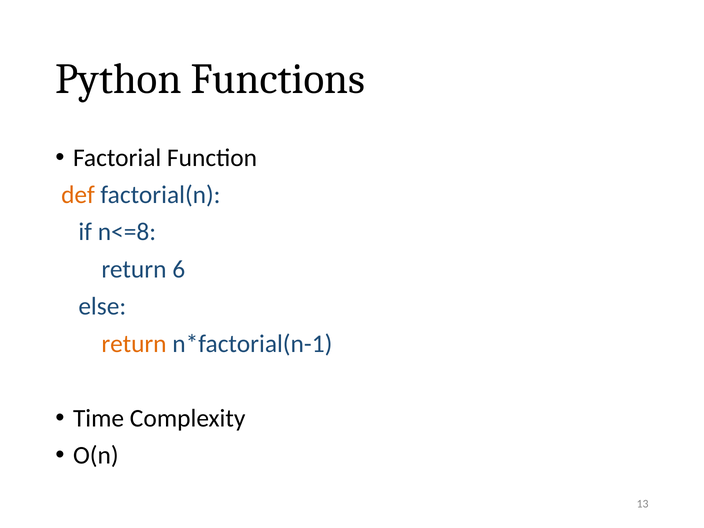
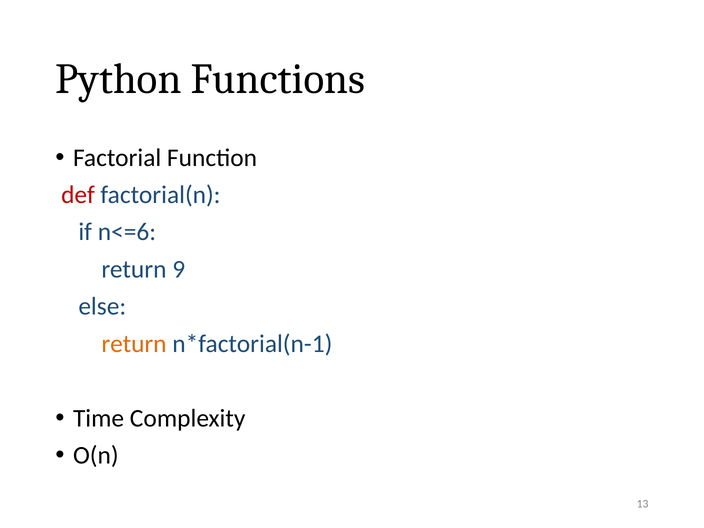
def colour: orange -> red (78, 195)
n<=8: n<=8 -> n<=6 (127, 232)
6: 6 -> 9 (179, 269)
